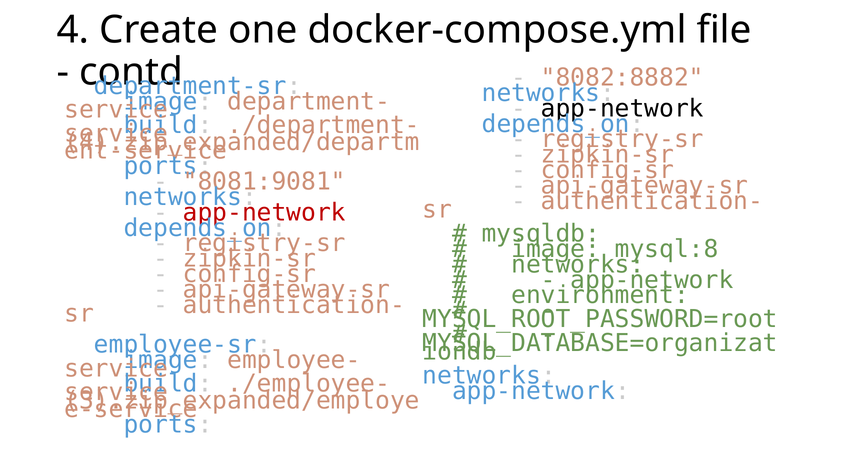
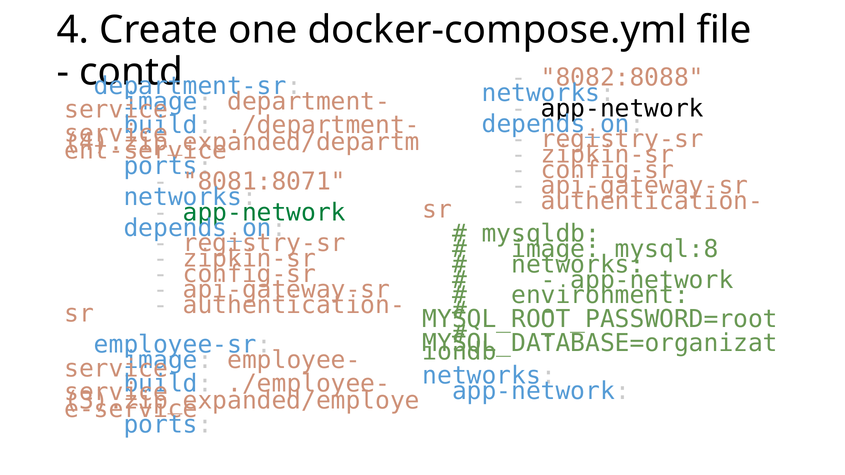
8082:8882: 8082:8882 -> 8082:8088 (622, 78)
8081:9081: 8081:9081 -> 8081:8071 (264, 182)
app-network colour: red -> green (264, 213)
